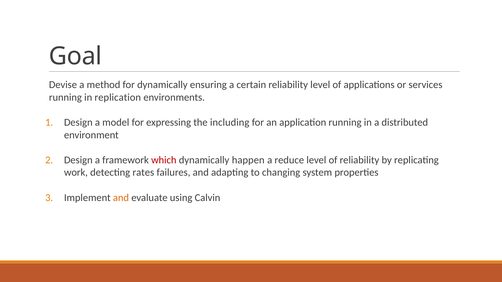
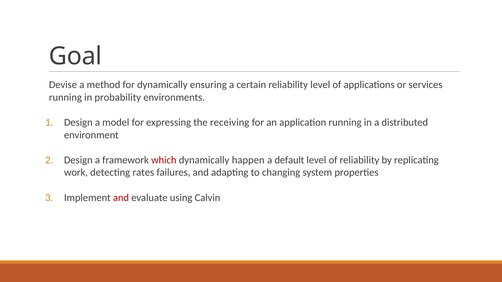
replication: replication -> probability (118, 97)
including: including -> receiving (230, 123)
reduce: reduce -> default (289, 160)
and colour: orange -> red (121, 198)
